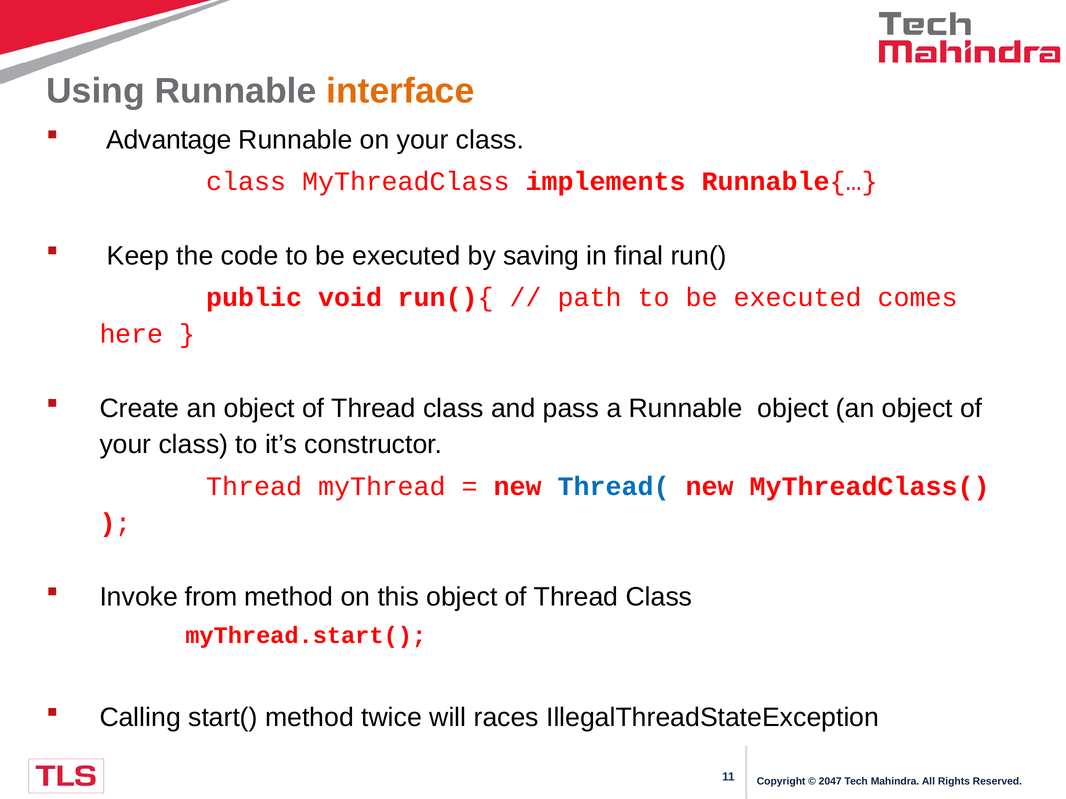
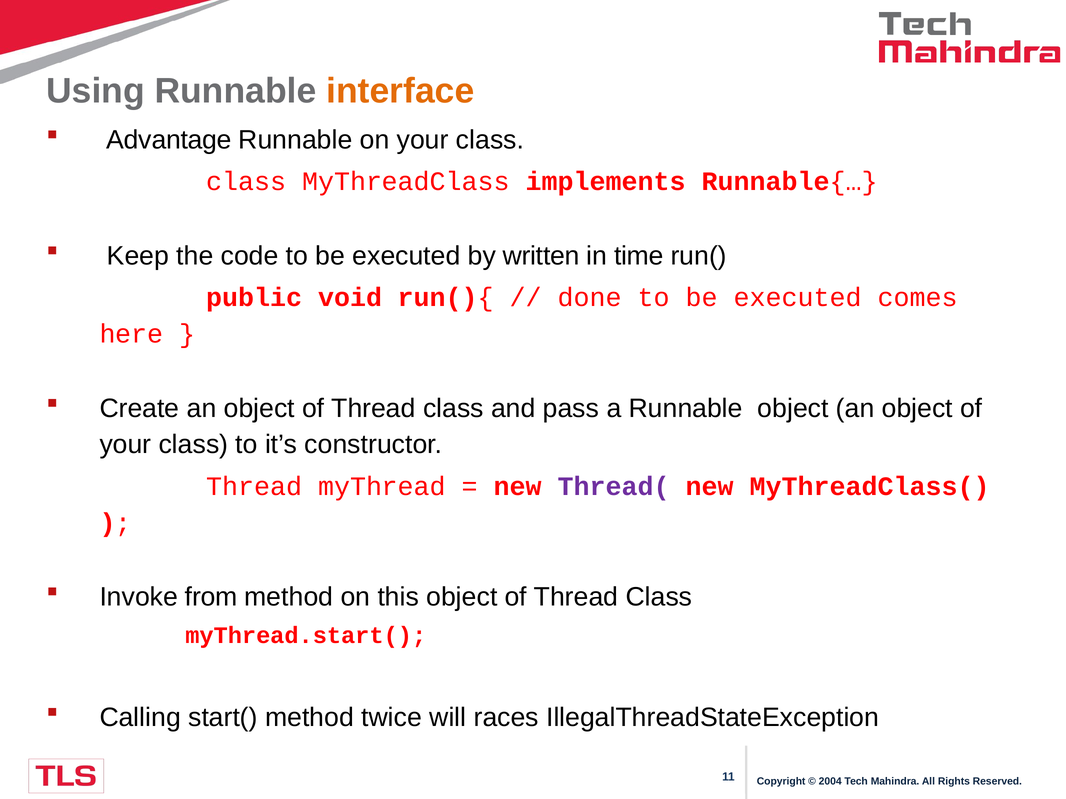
saving: saving -> written (541, 256)
final: final -> time (639, 256)
path: path -> done (590, 298)
Thread( colour: blue -> purple (614, 487)
2047: 2047 -> 2004 (830, 782)
